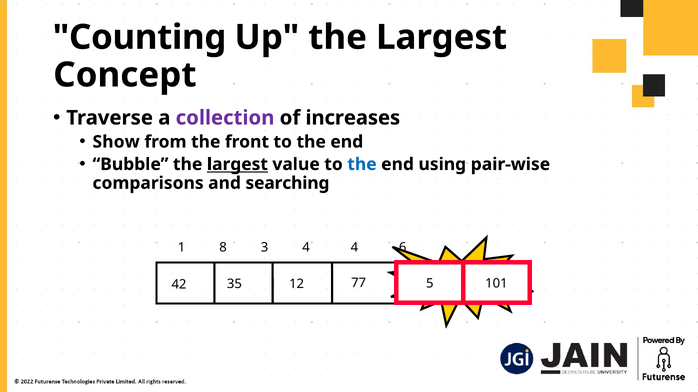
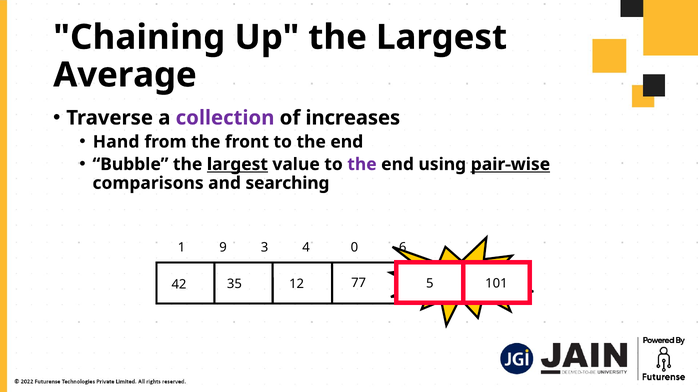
Counting: Counting -> Chaining (139, 37)
Concept: Concept -> Average (125, 75)
Show: Show -> Hand (116, 142)
the colour: blue -> purple (362, 165)
pair-wise underline: none -> present (510, 165)
8: 8 -> 9 (223, 248)
4 4: 4 -> 0 (354, 248)
